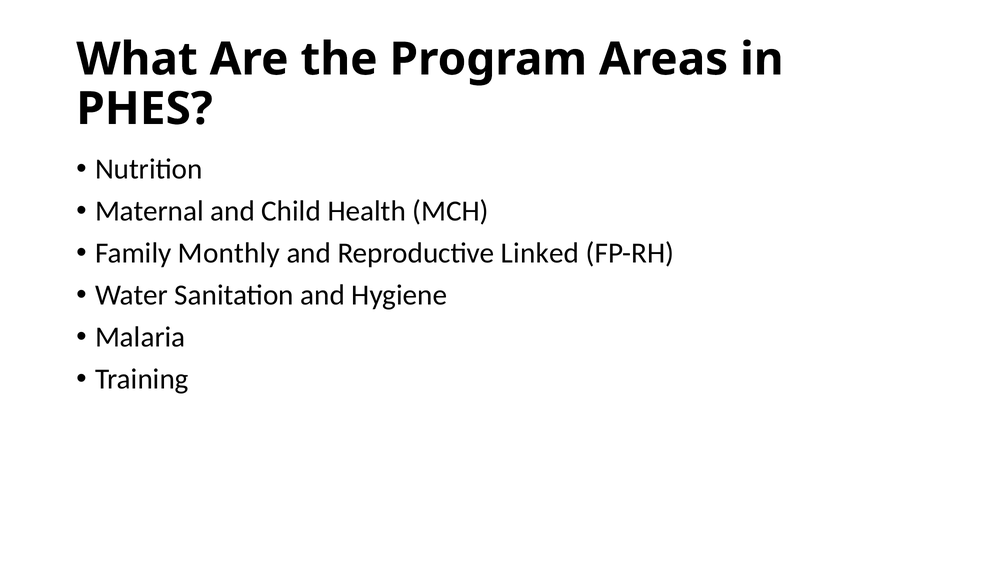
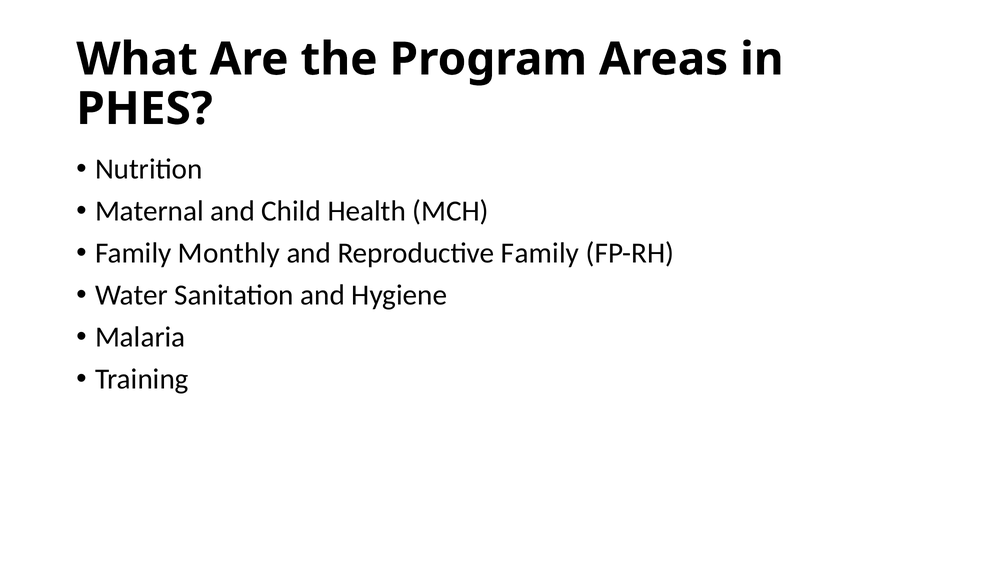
Reproductive Linked: Linked -> Family (540, 253)
